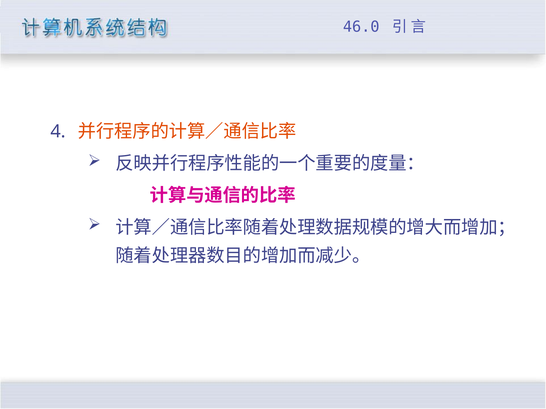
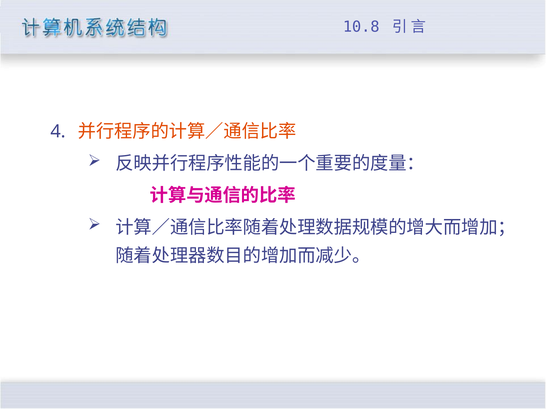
46.0: 46.0 -> 10.8 (361, 27)
